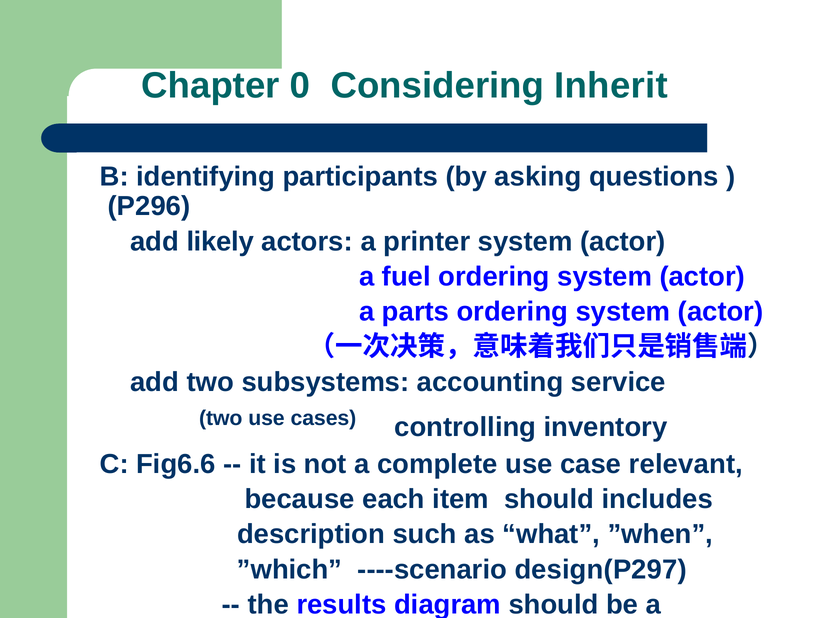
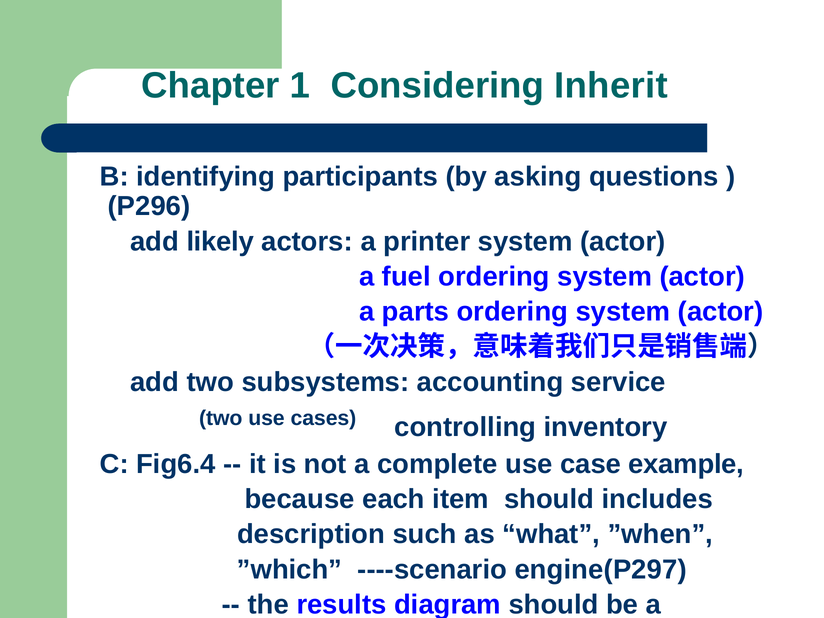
0: 0 -> 1 (300, 86)
Fig6.6: Fig6.6 -> Fig6.4 (176, 464)
relevant: relevant -> example (686, 464)
design(P297: design(P297 -> engine(P297 (601, 569)
